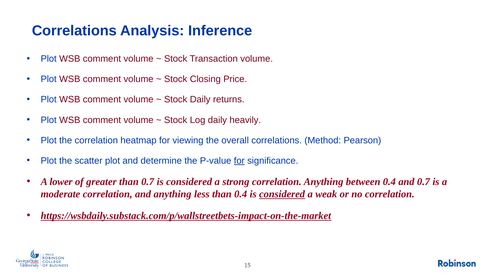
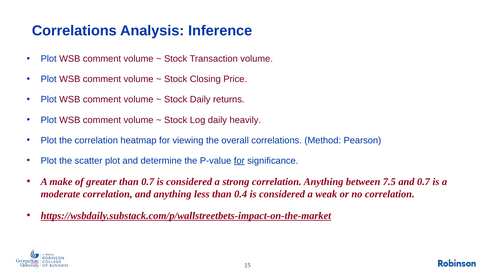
lower: lower -> make (61, 182)
between 0.4: 0.4 -> 7.5 (389, 182)
considered underline: present -> none (282, 194)
